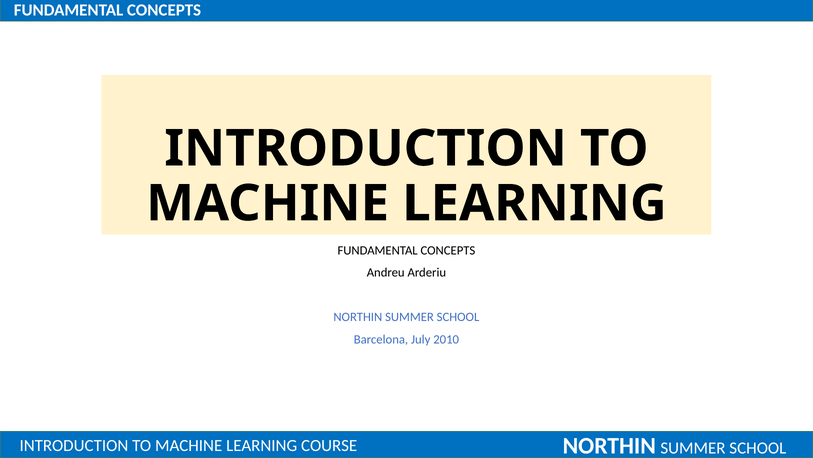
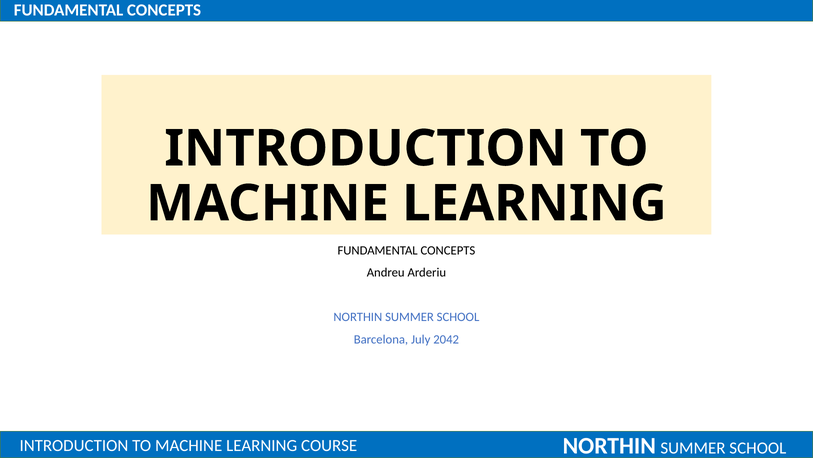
2010: 2010 -> 2042 (446, 339)
